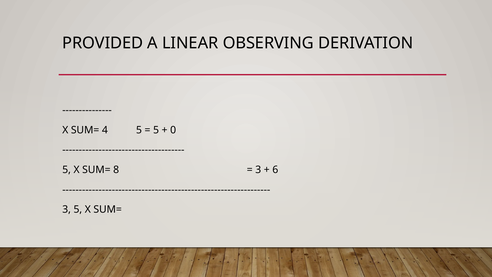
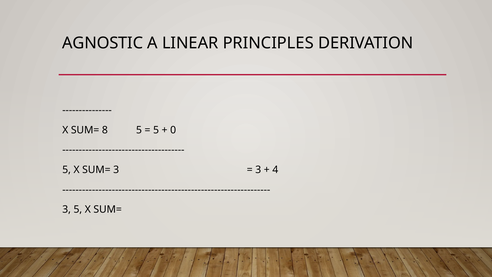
PROVIDED: PROVIDED -> AGNOSTIC (103, 43)
OBSERVING: OBSERVING -> PRINCIPLES (268, 43)
4: 4 -> 8 (105, 130)
SUM= 8: 8 -> 3 (116, 170)
6: 6 -> 4 (275, 170)
